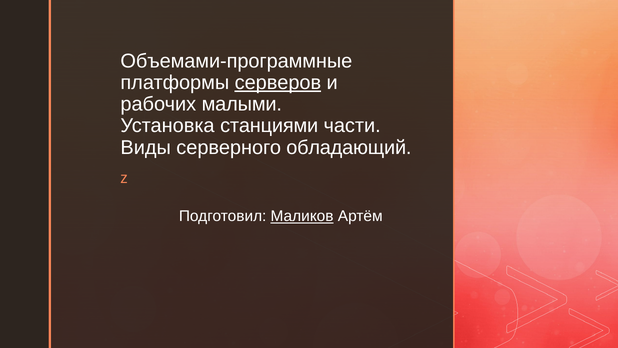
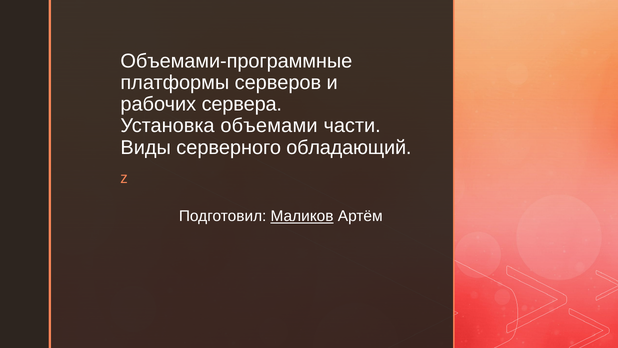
серверов underline: present -> none (278, 83)
малыми: малыми -> сервера (242, 104)
станциями: станциями -> объемами (269, 126)
